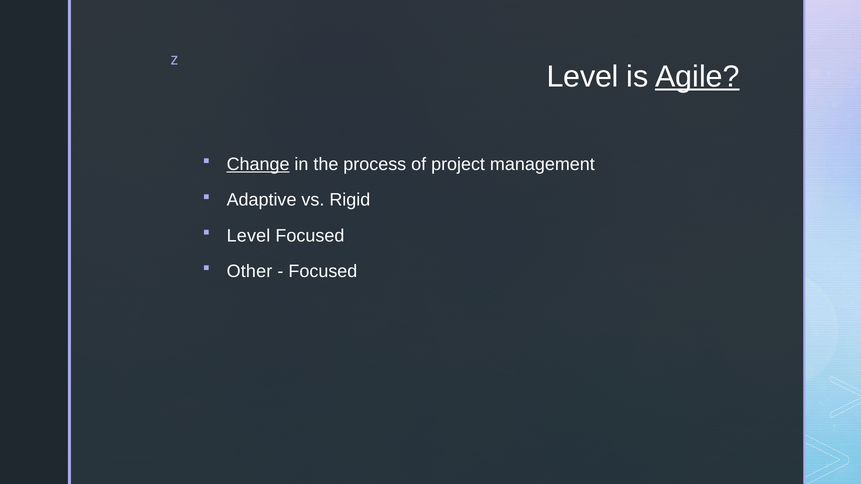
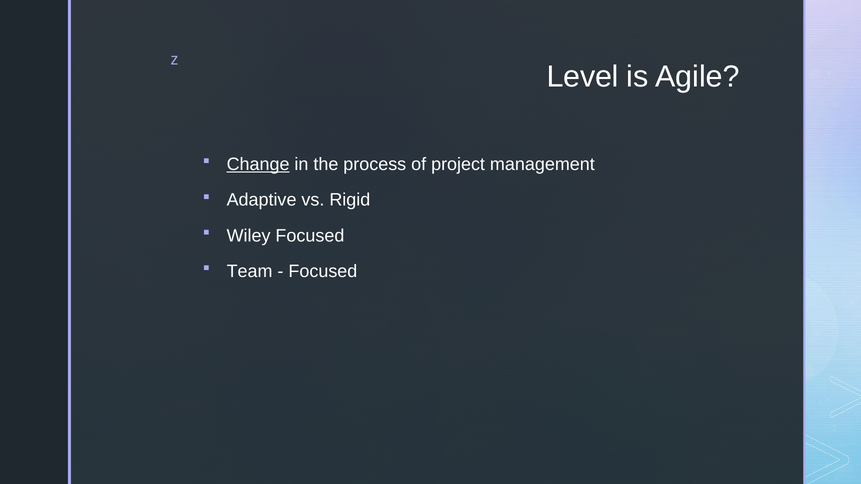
Agile underline: present -> none (697, 77)
Level: Level -> Wiley (249, 236)
Other: Other -> Team (250, 272)
